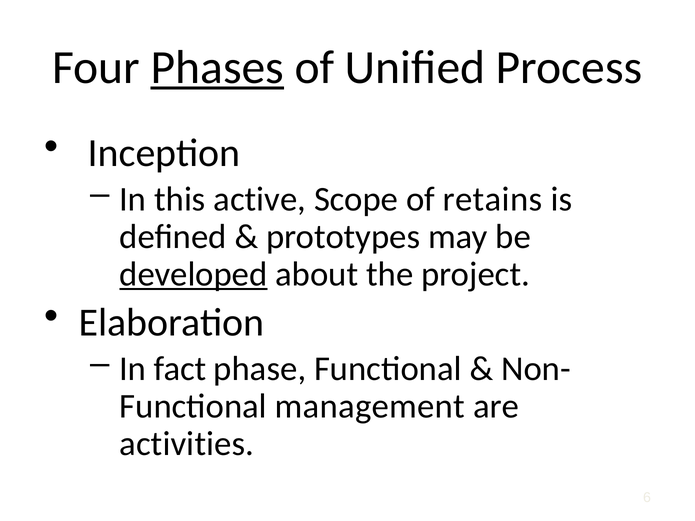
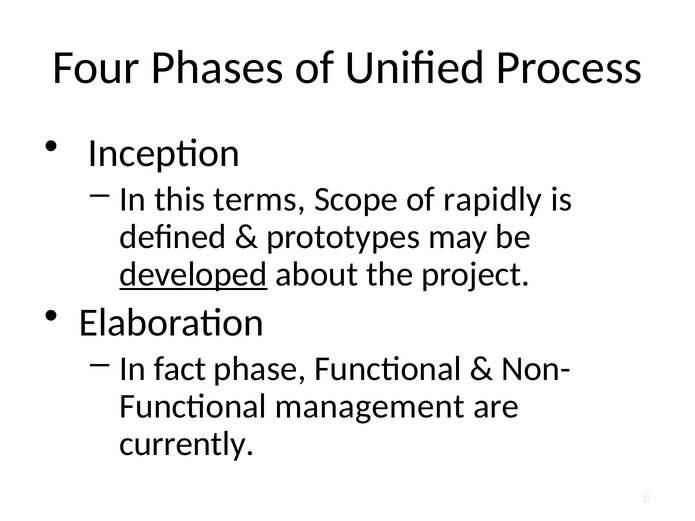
Phases underline: present -> none (217, 68)
active: active -> terms (260, 199)
retains: retains -> rapidly (493, 199)
activities: activities -> currently (187, 444)
